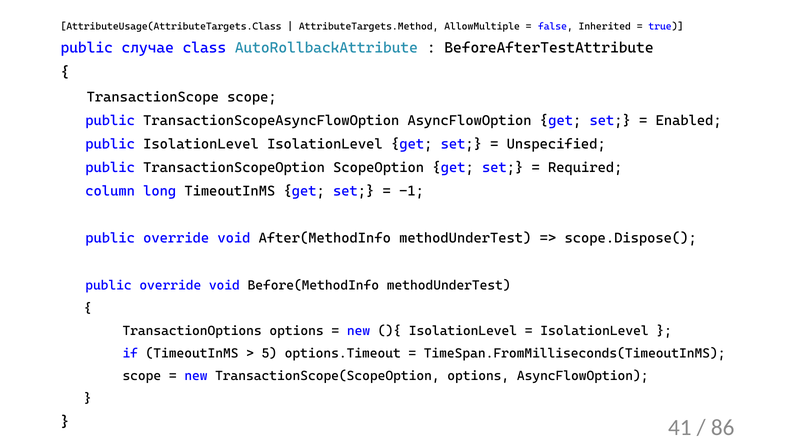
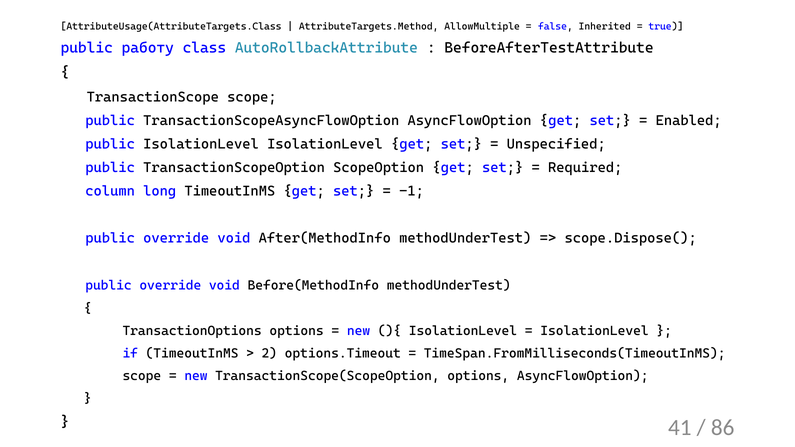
случае: случае -> работу (148, 48)
5: 5 -> 2 (269, 353)
